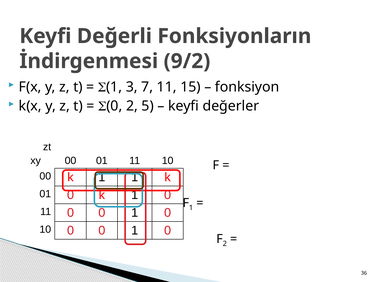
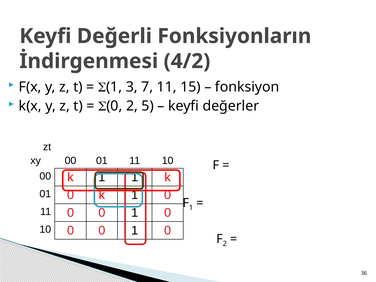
9/2: 9/2 -> 4/2 (187, 61)
